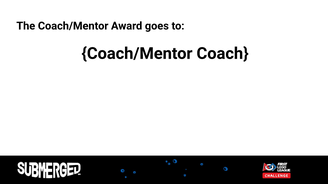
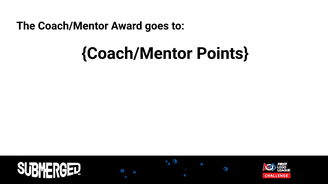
Coach: Coach -> Points (223, 54)
